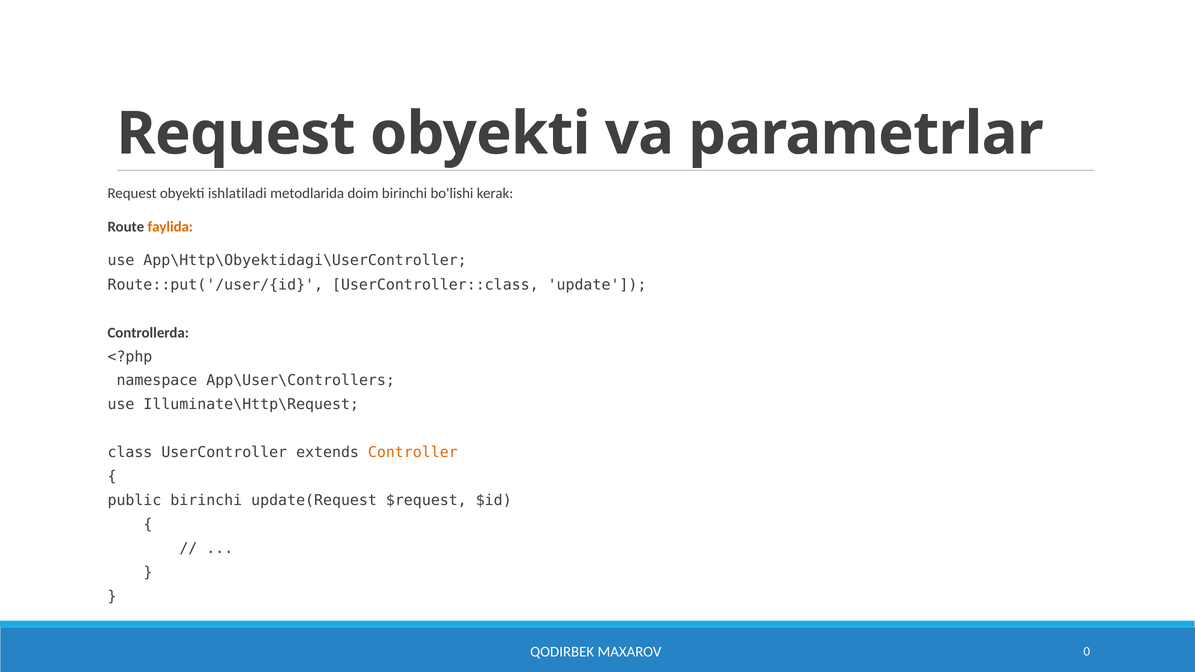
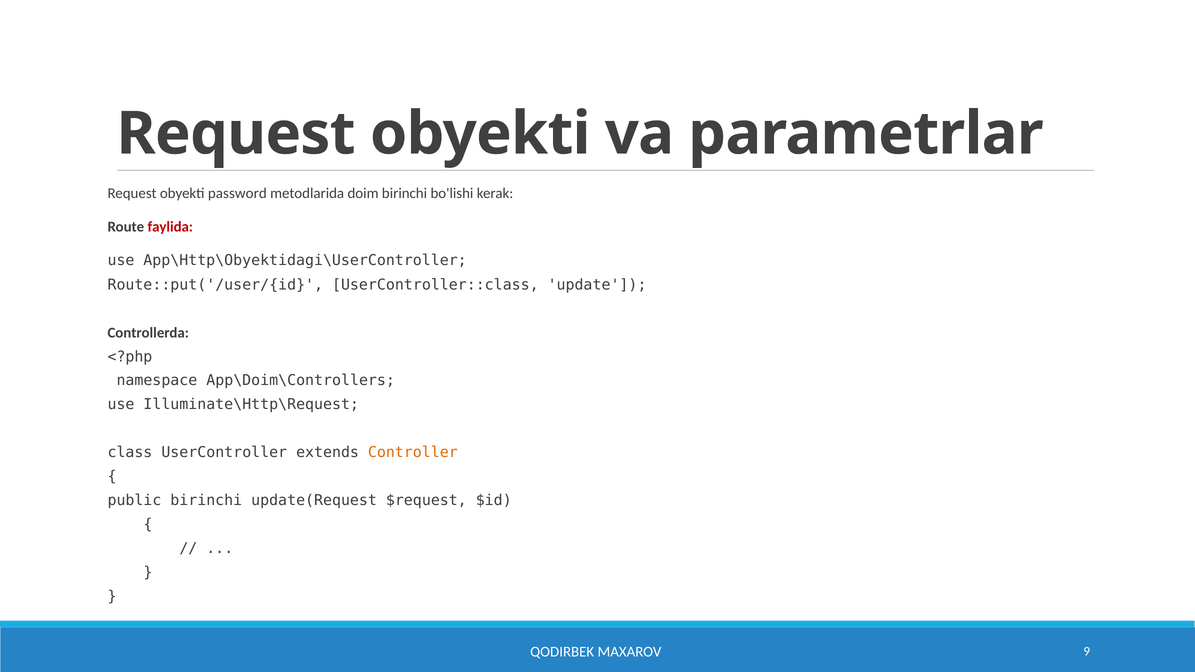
ishlatiladi: ishlatiladi -> password (237, 193)
faylida colour: orange -> red (170, 227)
App\User\Controllers: App\User\Controllers -> App\Doim\Controllers (301, 381)
0: 0 -> 9 (1087, 652)
